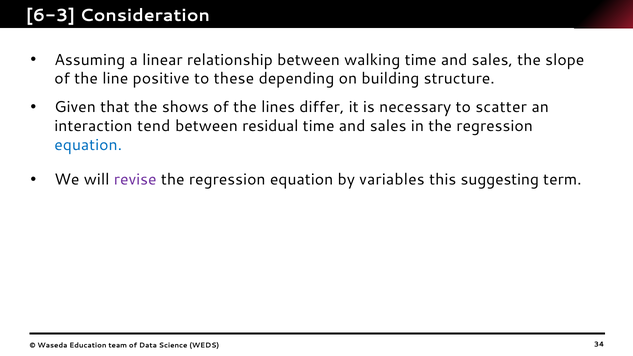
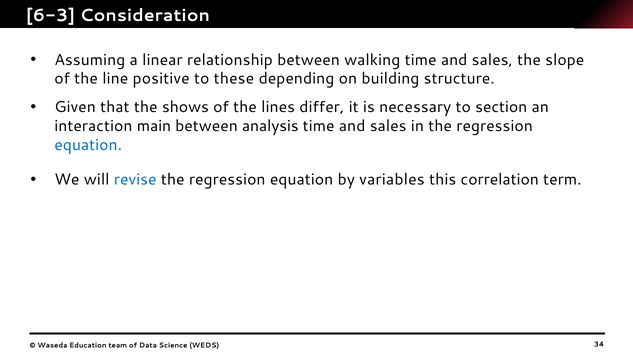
scatter: scatter -> section (501, 107)
tend: tend -> main (154, 126)
residual: residual -> analysis (270, 126)
revise colour: purple -> blue (135, 180)
suggesting: suggesting -> correlation (500, 180)
